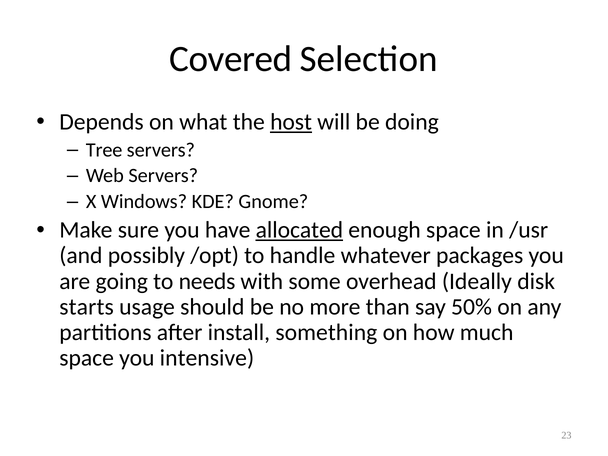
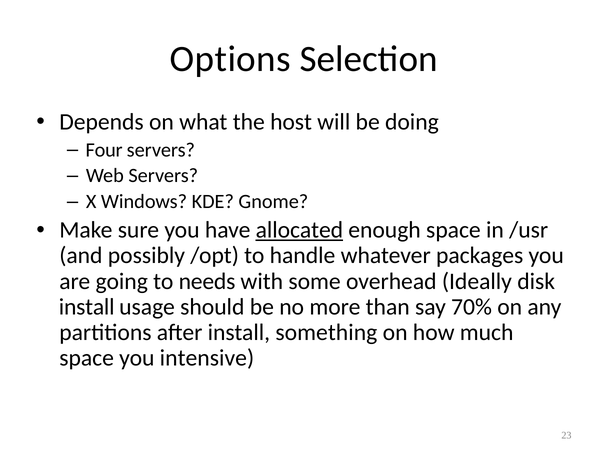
Covered: Covered -> Options (230, 59)
host underline: present -> none (291, 122)
Tree: Tree -> Four (104, 150)
starts: starts -> install (87, 307)
50%: 50% -> 70% (472, 307)
